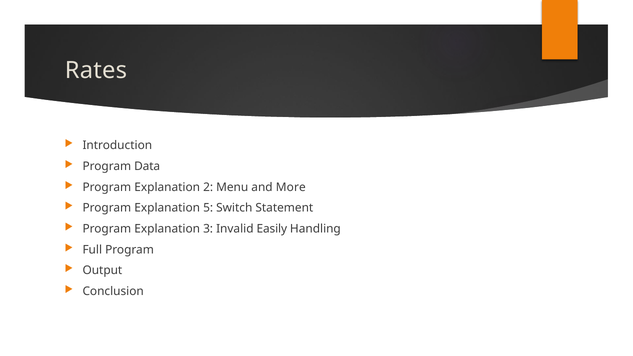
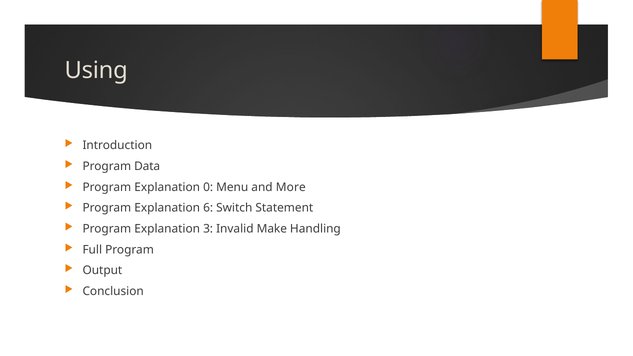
Rates: Rates -> Using (96, 71)
2: 2 -> 0 (208, 187)
5: 5 -> 6 (208, 208)
Easily: Easily -> Make (272, 229)
